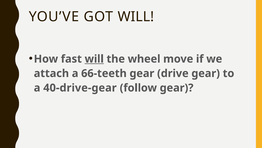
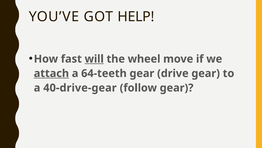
GOT WILL: WILL -> HELP (136, 17)
attach underline: none -> present (51, 73)
66-teeth: 66-teeth -> 64-teeth (104, 73)
